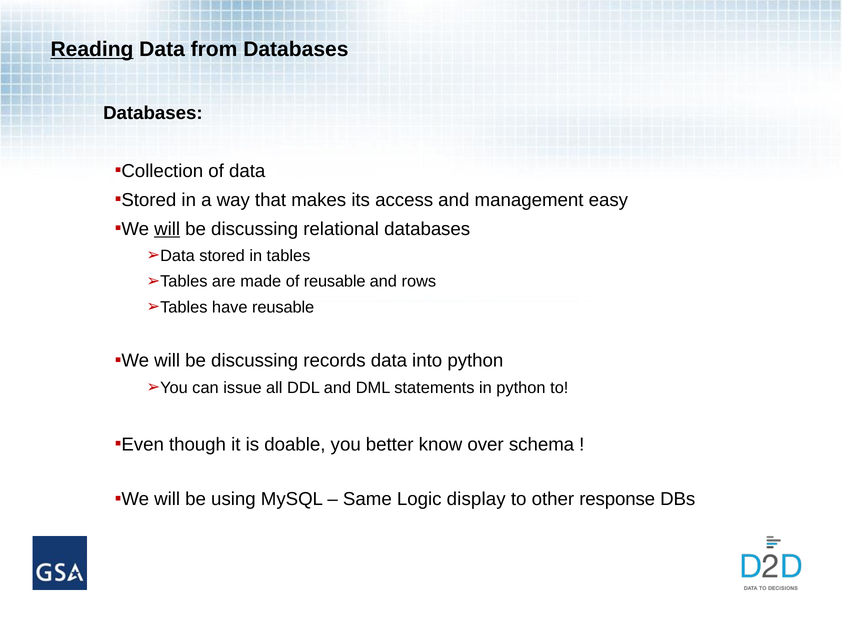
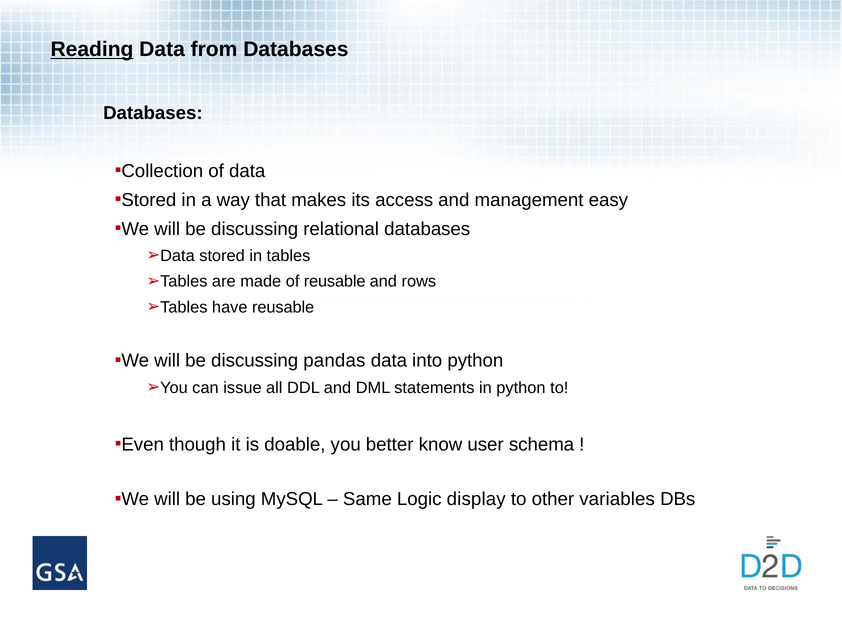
will underline: present -> none (167, 229)
records: records -> pandas (334, 361)
over: over -> user (486, 445)
response: response -> variables (617, 499)
